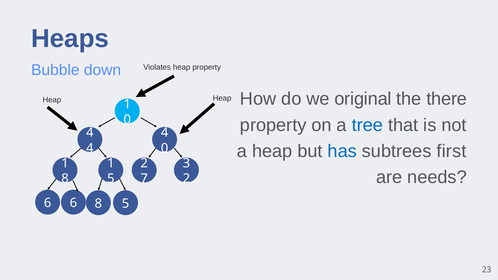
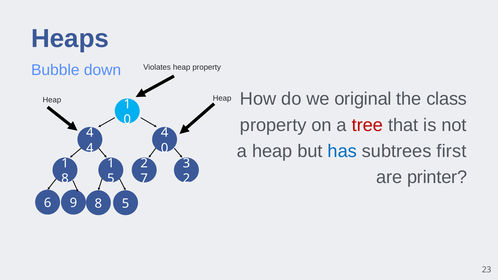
there: there -> class (447, 99)
tree colour: blue -> red (367, 125)
needs: needs -> printer (437, 177)
6 6: 6 -> 9 (73, 203)
